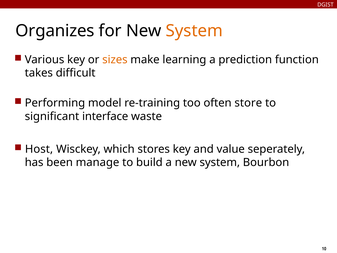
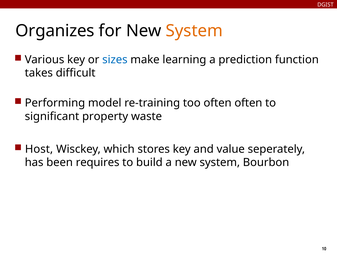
sizes colour: orange -> blue (115, 59)
often store: store -> often (248, 103)
interface: interface -> property (105, 116)
manage: manage -> requires (98, 162)
